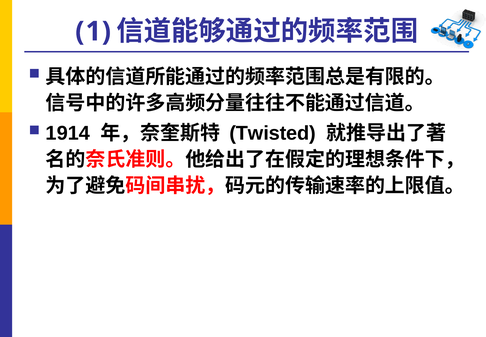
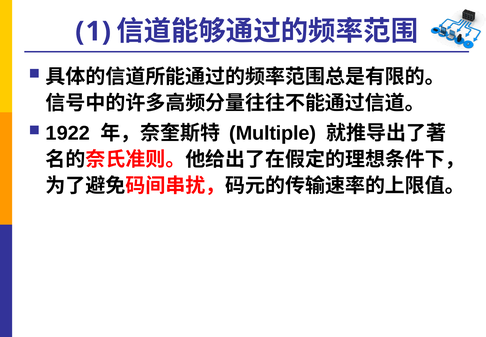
1914: 1914 -> 1922 (68, 133)
Twisted: Twisted -> Multiple (273, 133)
